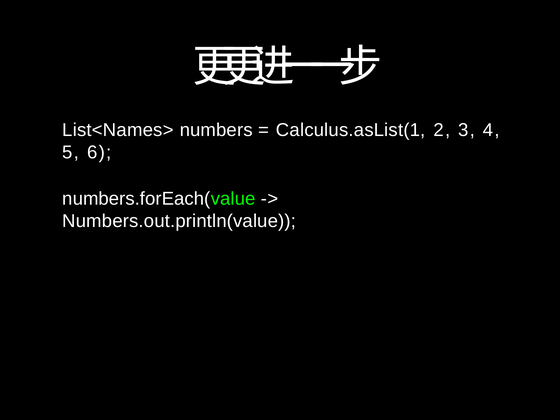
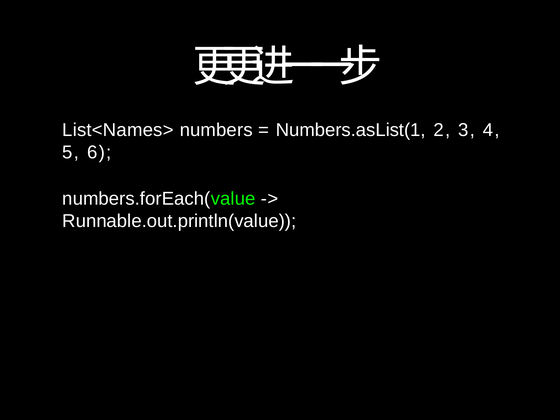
Calculus.asList(1: Calculus.asList(1 -> Numbers.asList(1 (351, 130)
Numbers.out.println(value: Numbers.out.println(value -> Runnable.out.println(value (179, 221)
